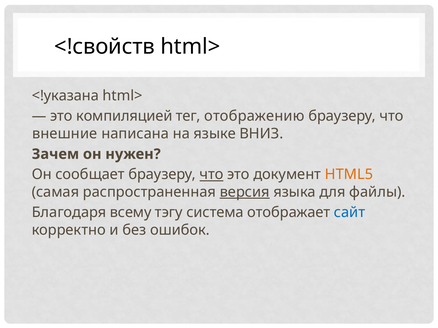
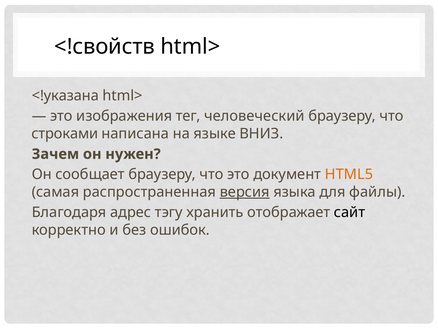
компиляцией: компиляцией -> изображения (124, 116)
отображению: отображению -> человеческий (254, 116)
внешние: внешние -> строками (65, 134)
что underline: present -> none (212, 175)
всему: всему -> адрес (131, 213)
система: система -> хранить (215, 213)
сайт colour: blue -> black (350, 213)
